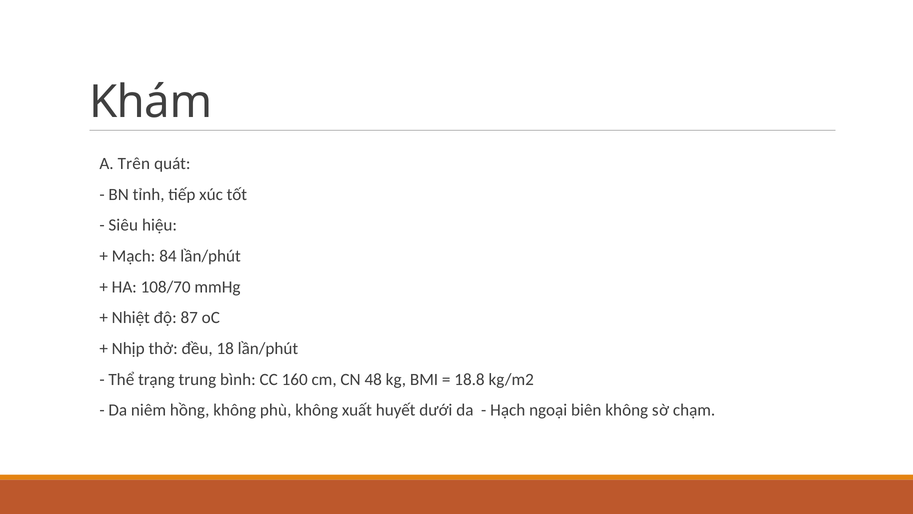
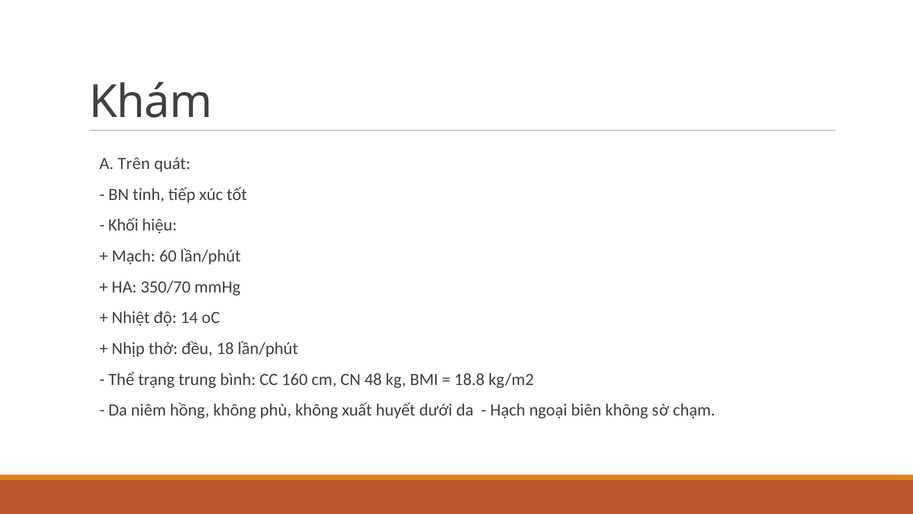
Siêu: Siêu -> Khối (123, 225)
84: 84 -> 60 (168, 256)
108/70: 108/70 -> 350/70 (166, 287)
87: 87 -> 14 (189, 317)
